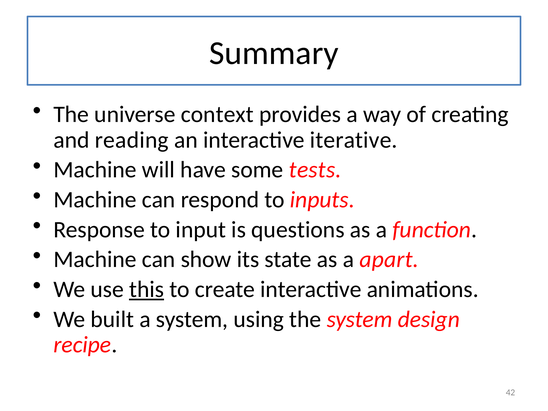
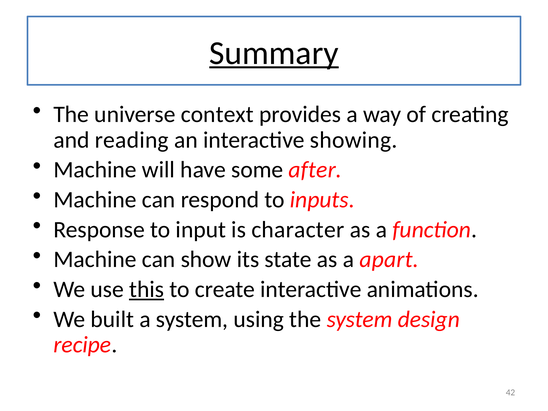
Summary underline: none -> present (274, 53)
iterative: iterative -> showing (354, 140)
tests: tests -> after (315, 170)
questions: questions -> character (298, 230)
